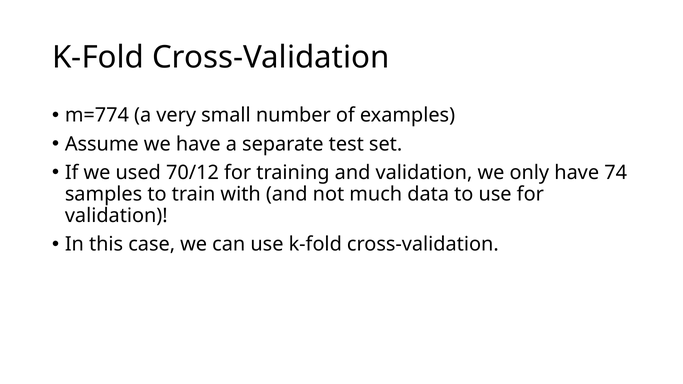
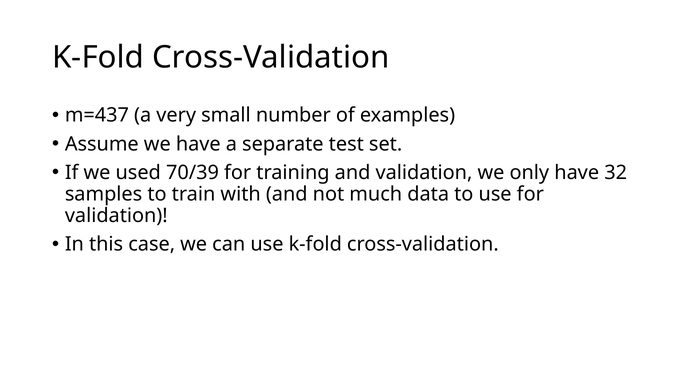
m=774: m=774 -> m=437 (97, 115)
70/12: 70/12 -> 70/39 (192, 173)
74: 74 -> 32 (616, 173)
